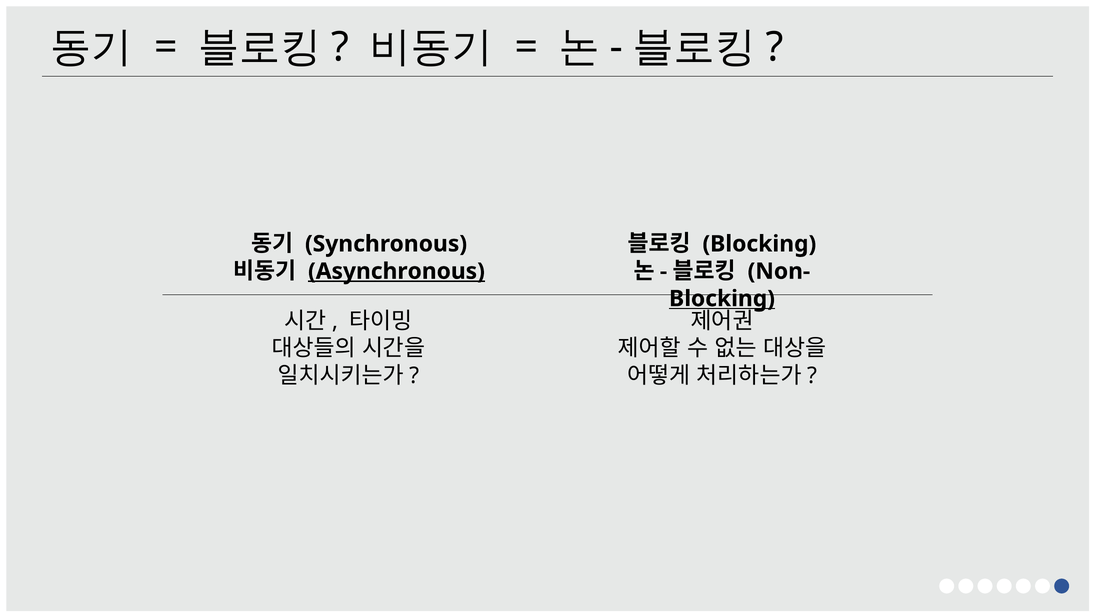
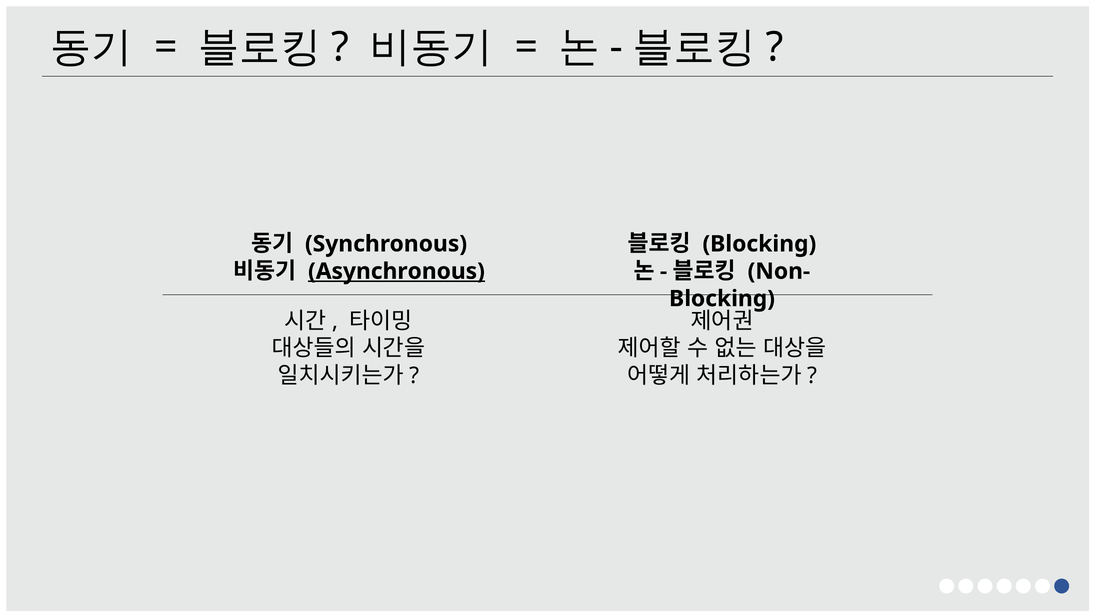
Blocking underline: present -> none (722, 299)
